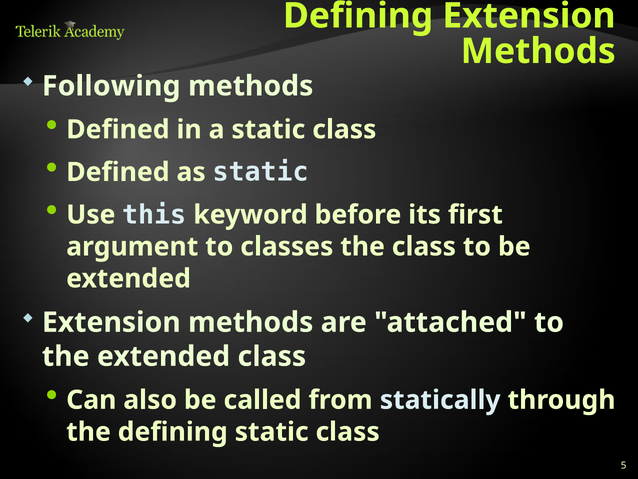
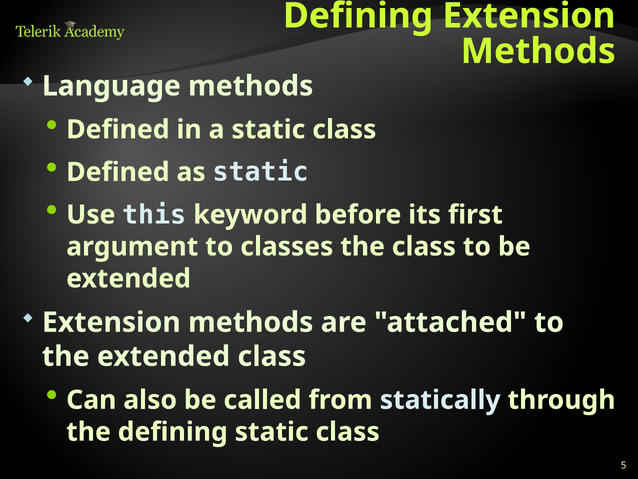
Following: Following -> Language (111, 86)
